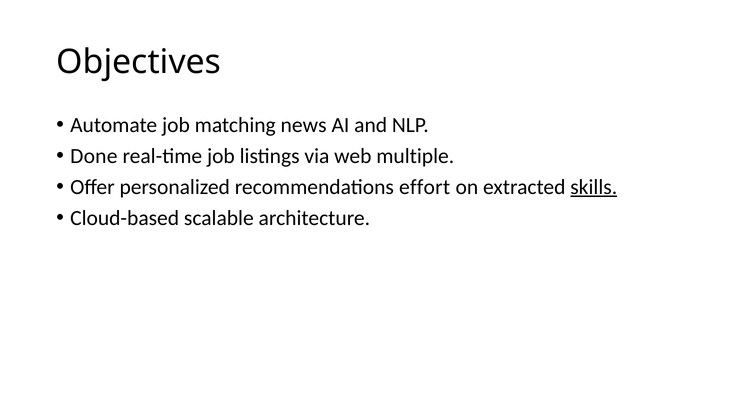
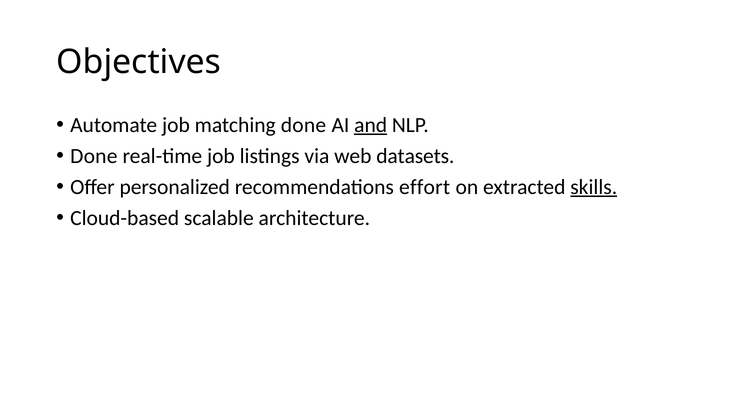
matching news: news -> done (304, 125)
and underline: none -> present (371, 125)
multiple: multiple -> datasets (415, 156)
